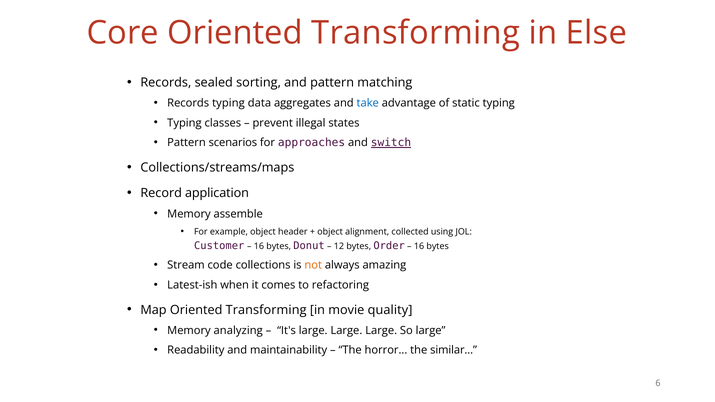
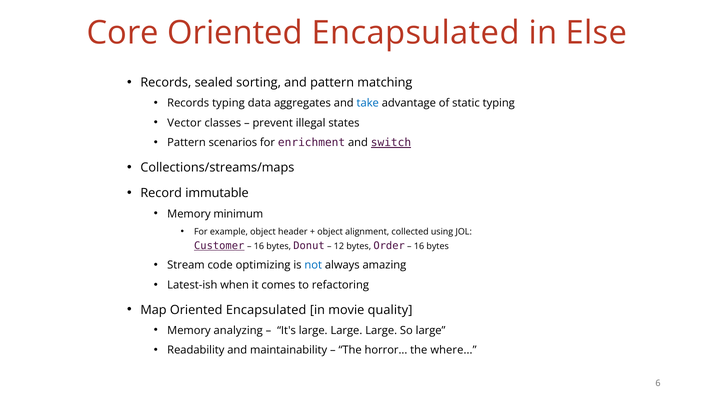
Transforming: Transforming -> Encapsulated (416, 33)
Typing: Typing -> Vector (184, 123)
approaches: approaches -> enrichment (312, 143)
application: application -> immutable (217, 193)
assemble: assemble -> minimum (238, 214)
Customer underline: none -> present (219, 246)
collections: collections -> optimizing (263, 265)
not colour: orange -> blue (313, 265)
Map Oriented Transforming: Transforming -> Encapsulated (266, 310)
similar: similar -> where (453, 350)
